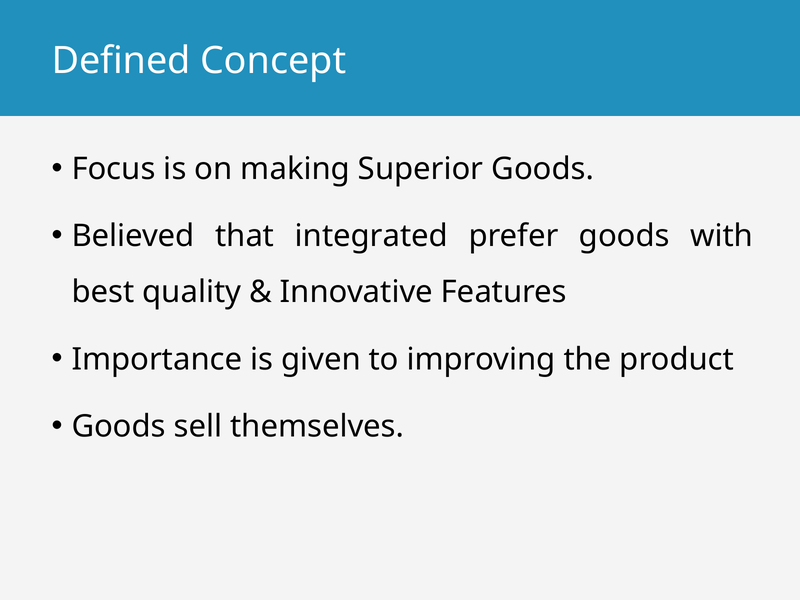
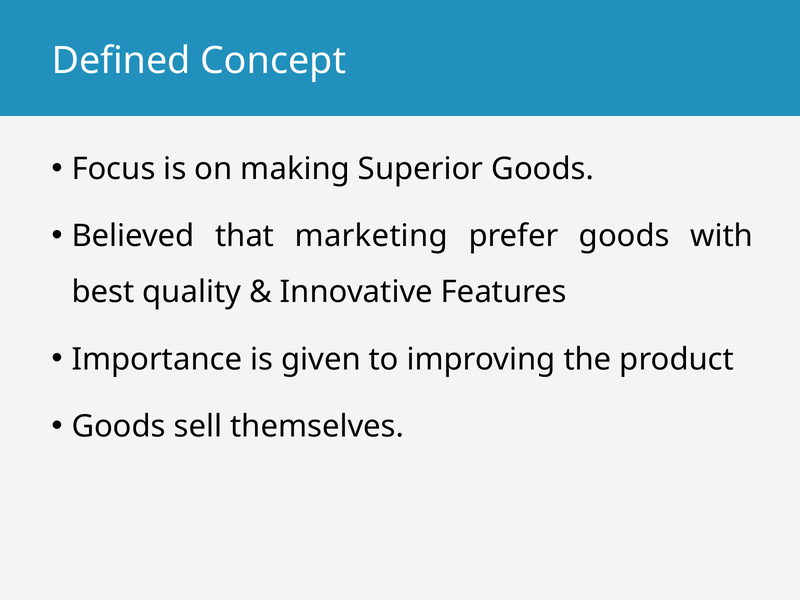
integrated: integrated -> marketing (371, 236)
